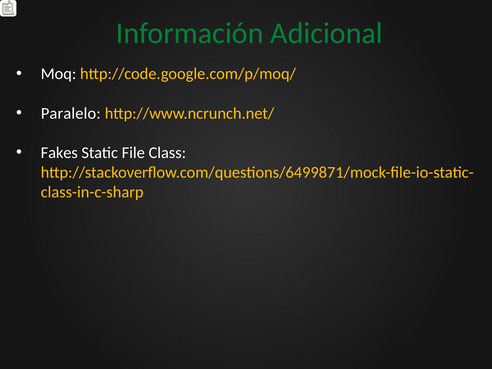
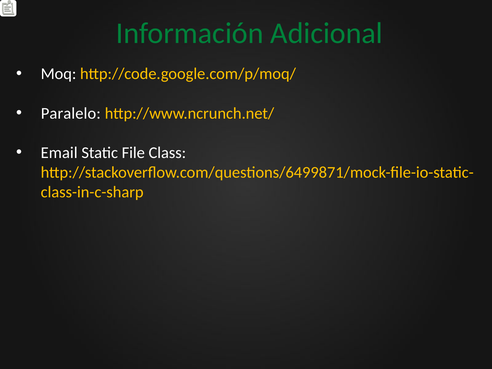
Fakes: Fakes -> Email (59, 153)
